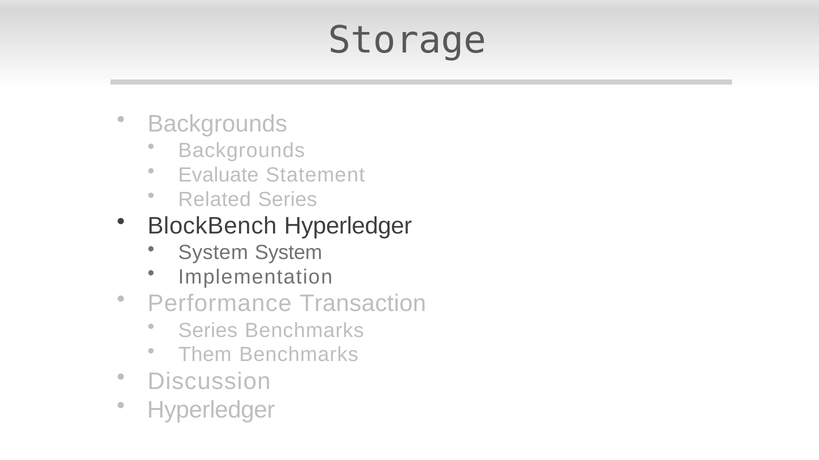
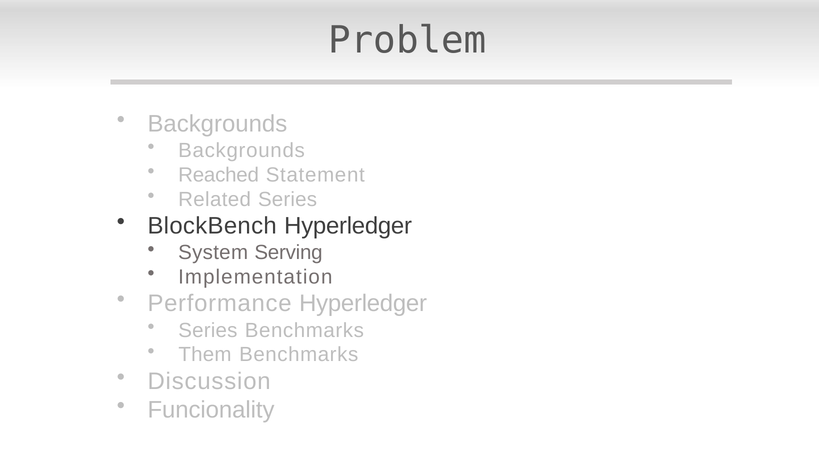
Storage: Storage -> Problem (407, 40)
Evaluate: Evaluate -> Reached (219, 175)
System System: System -> Serving (289, 253)
Performance Transaction: Transaction -> Hyperledger (363, 304)
Hyperledger: Hyperledger -> Funcionality (211, 410)
